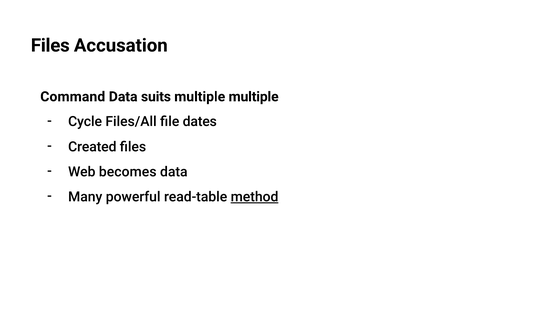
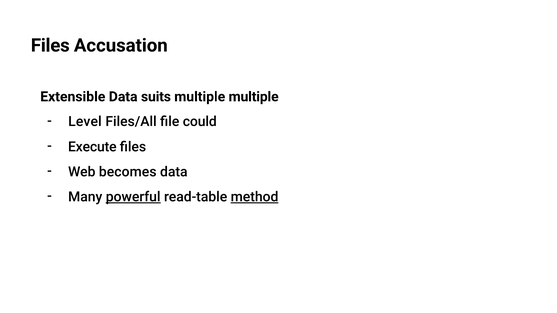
Command: Command -> Extensible (73, 97)
Cycle: Cycle -> Level (85, 122)
dates: dates -> could (200, 122)
Created: Created -> Execute (92, 147)
powerful underline: none -> present (133, 197)
